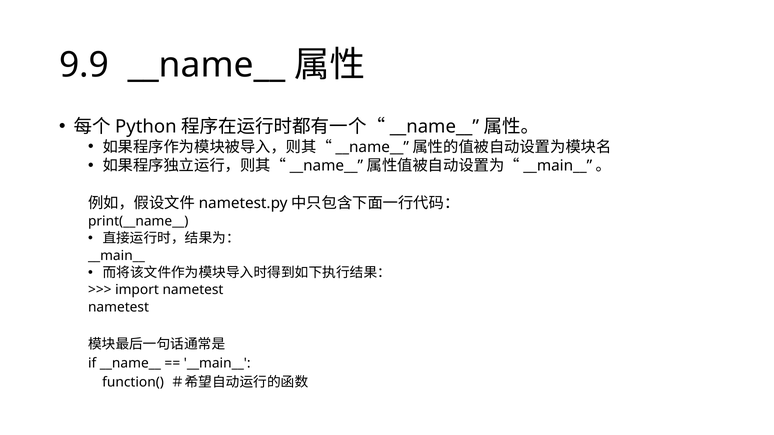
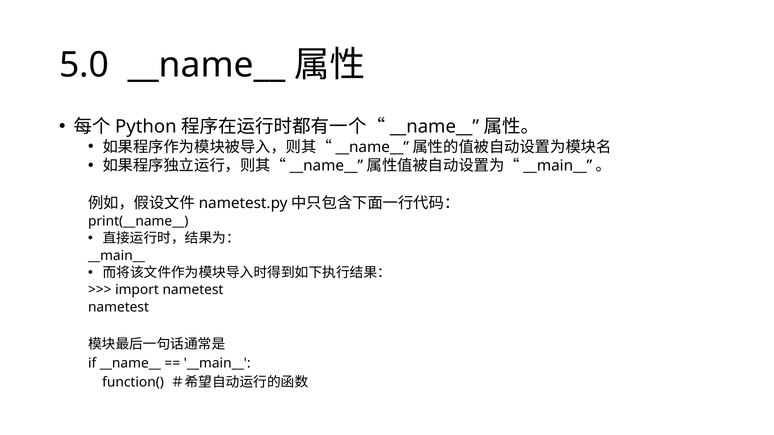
9.9: 9.9 -> 5.0 (84, 65)
